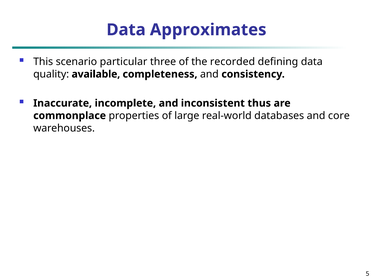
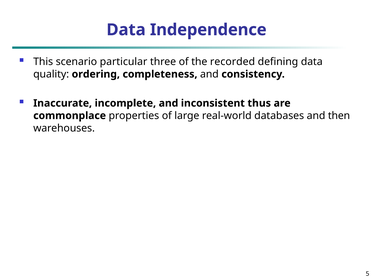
Approximates: Approximates -> Independence (208, 30)
available: available -> ordering (96, 74)
core: core -> then (339, 116)
